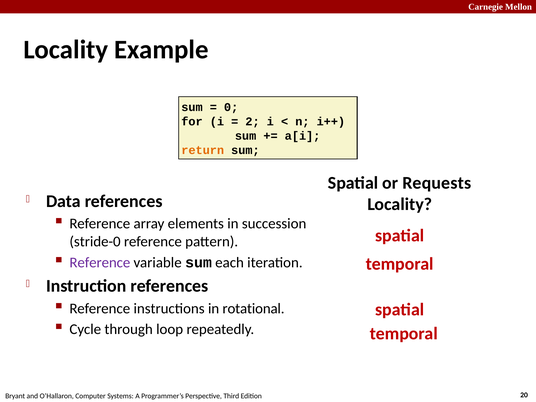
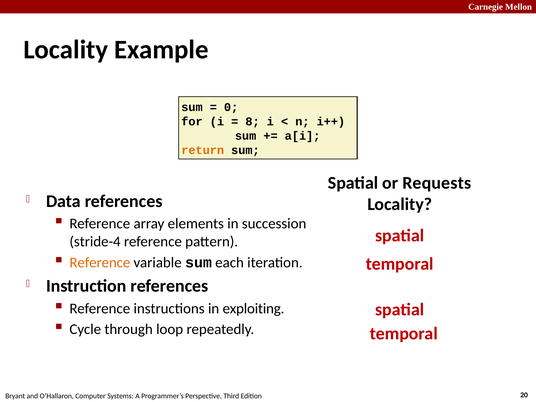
2: 2 -> 8 (253, 122)
stride-0: stride-0 -> stride-4 (95, 242)
Reference colour: purple -> orange (100, 262)
rotational: rotational -> exploiting (254, 308)
